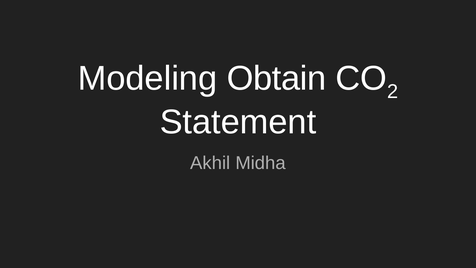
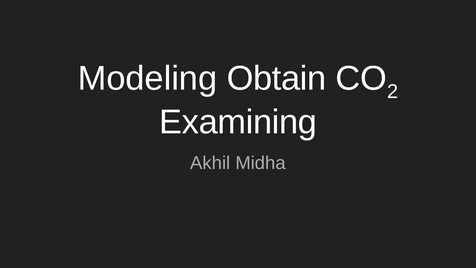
Statement: Statement -> Examining (238, 122)
